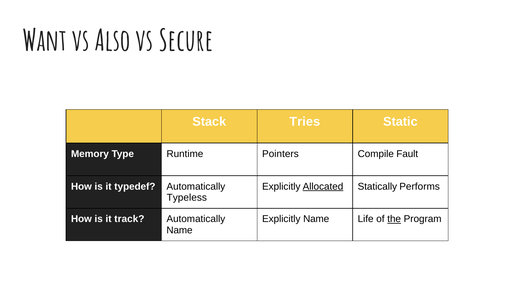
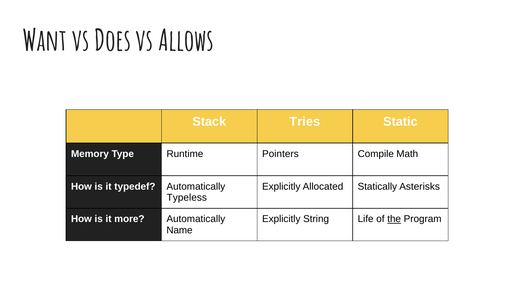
Also: Also -> Does (113, 41)
Secure: Secure -> Allows (186, 41)
Fault: Fault -> Math (407, 154)
Allocated underline: present -> none (323, 187)
Performs: Performs -> Asterisks (420, 187)
track: track -> more (129, 219)
Explicitly Name: Name -> String (316, 219)
